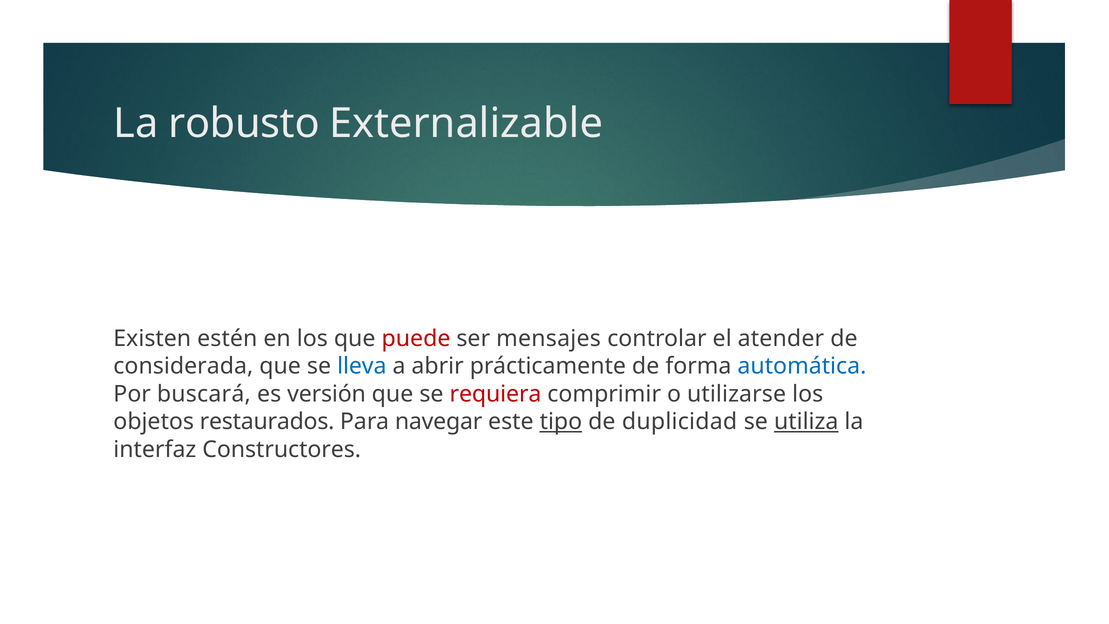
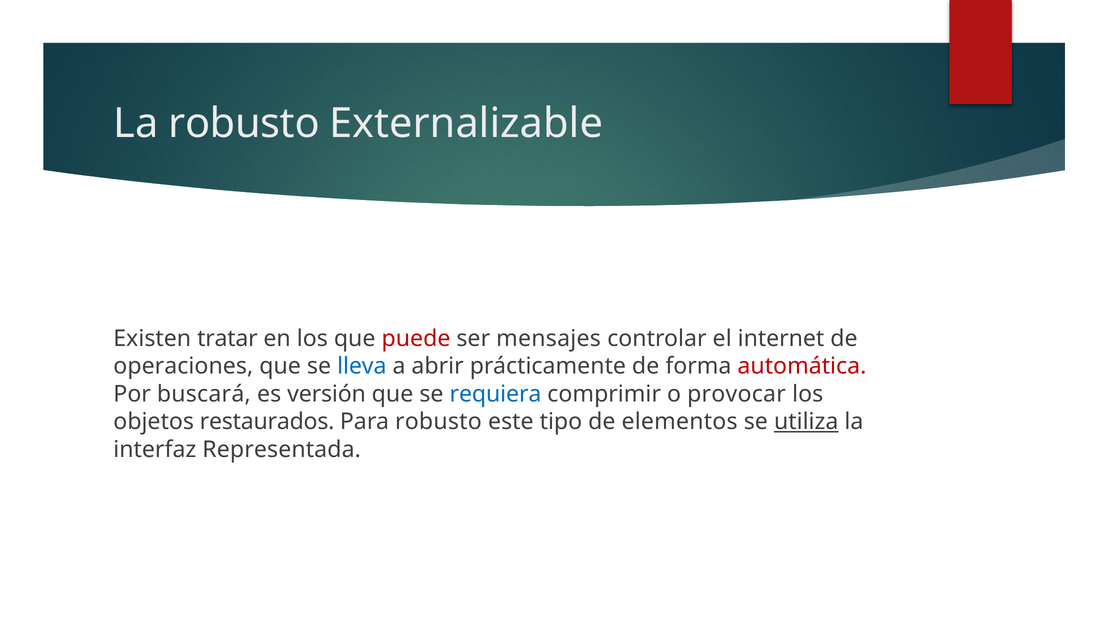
estén: estén -> tratar (227, 338)
atender: atender -> internet (781, 338)
considerada: considerada -> operaciones (183, 366)
automática colour: blue -> red (802, 366)
requiera colour: red -> blue (496, 394)
utilizarse: utilizarse -> provocar (737, 394)
Para navegar: navegar -> robusto (438, 422)
tipo underline: present -> none (561, 422)
duplicidad: duplicidad -> elementos (680, 422)
Constructores: Constructores -> Representada (282, 449)
